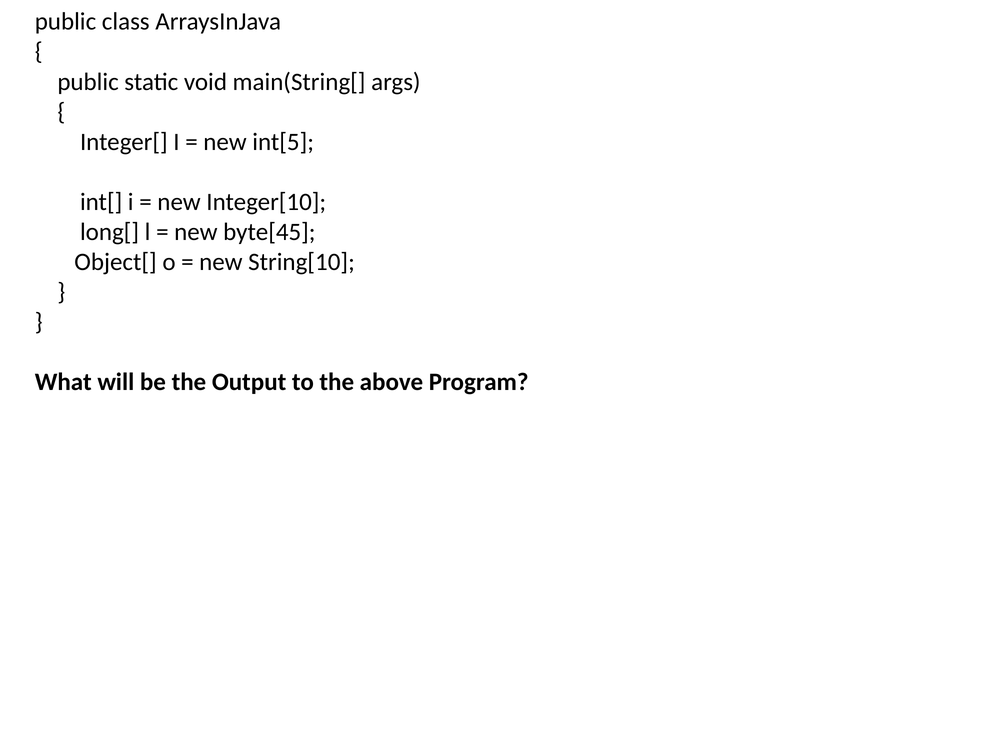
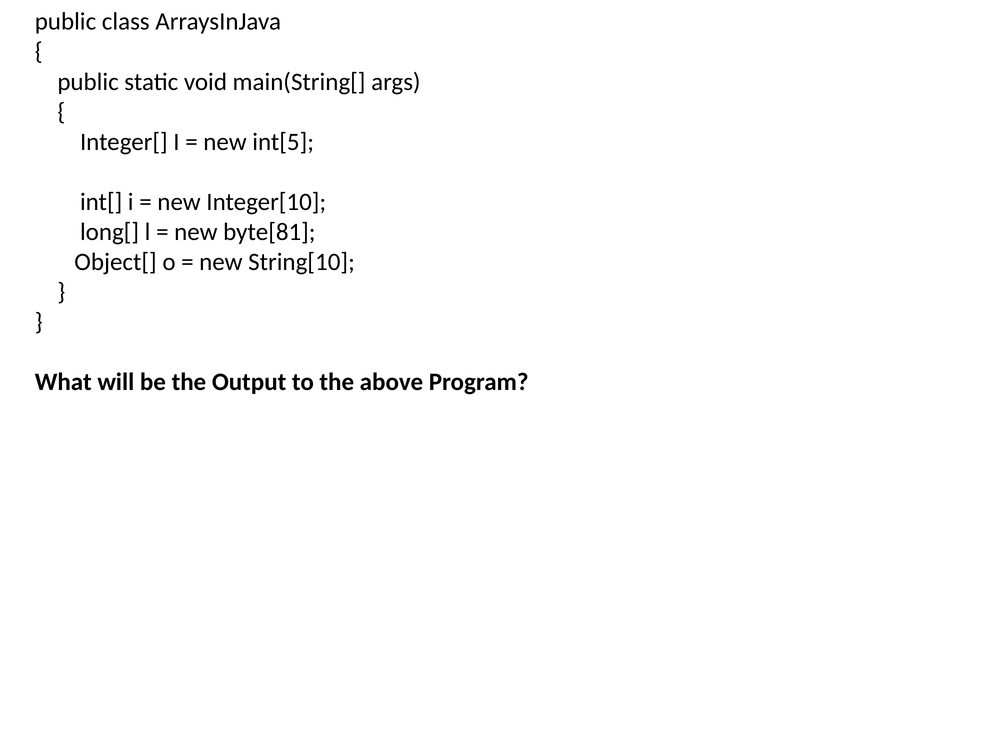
byte[45: byte[45 -> byte[81 (269, 232)
